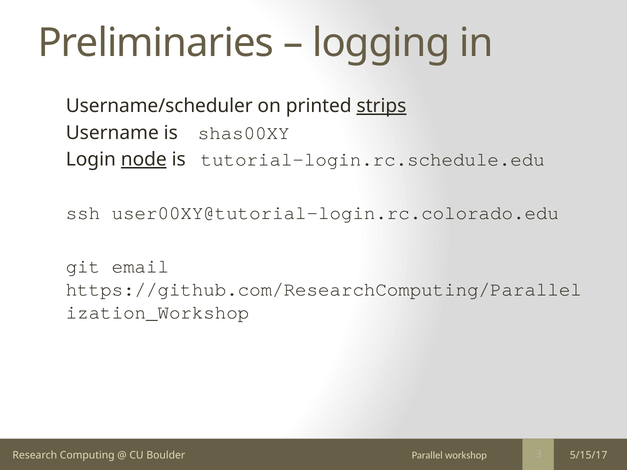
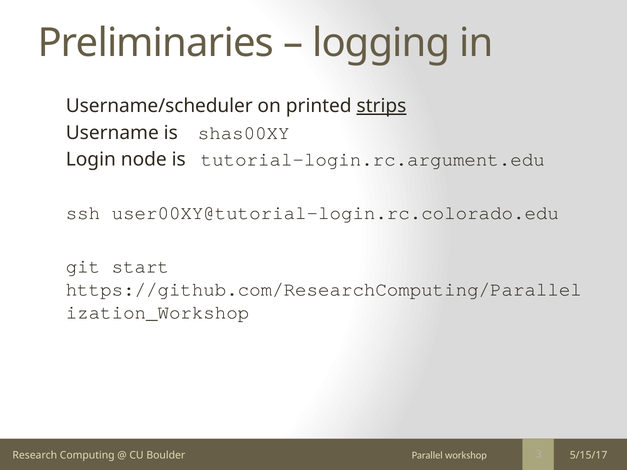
node underline: present -> none (144, 160)
tutorial-login.rc.schedule.edu: tutorial-login.rc.schedule.edu -> tutorial-login.rc.argument.edu (373, 160)
email: email -> start (140, 267)
